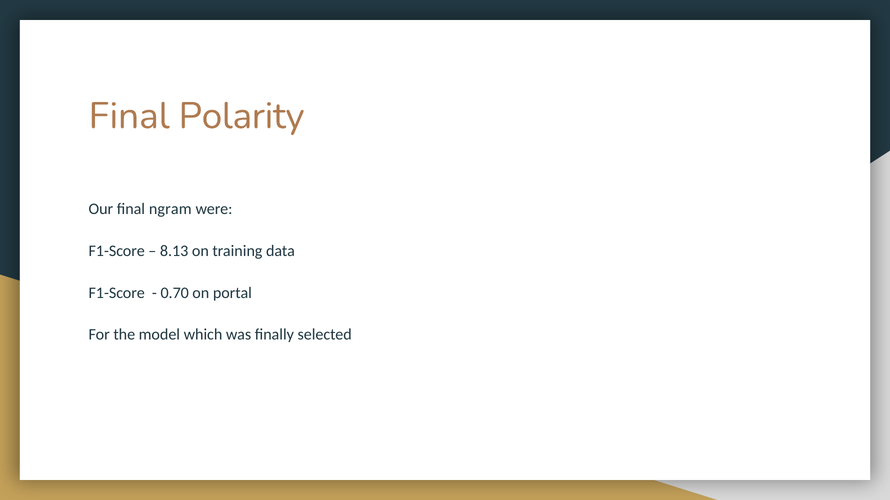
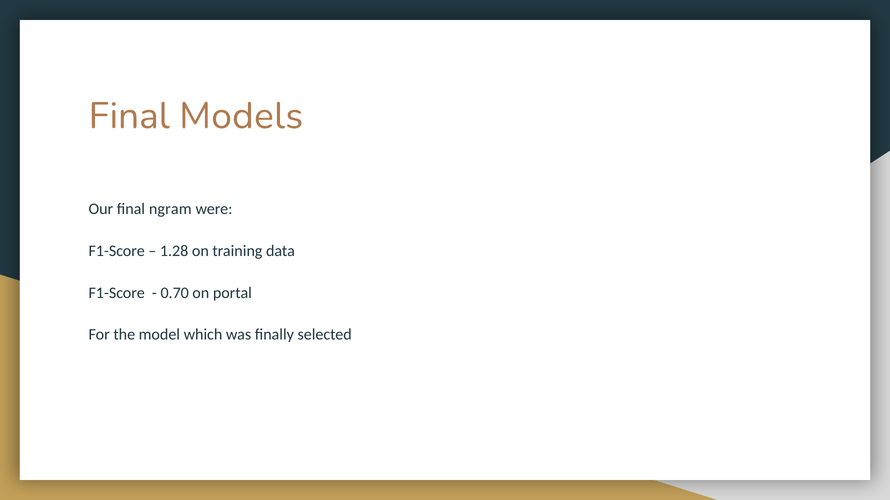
Polarity: Polarity -> Models (241, 116)
8.13: 8.13 -> 1.28 (174, 251)
